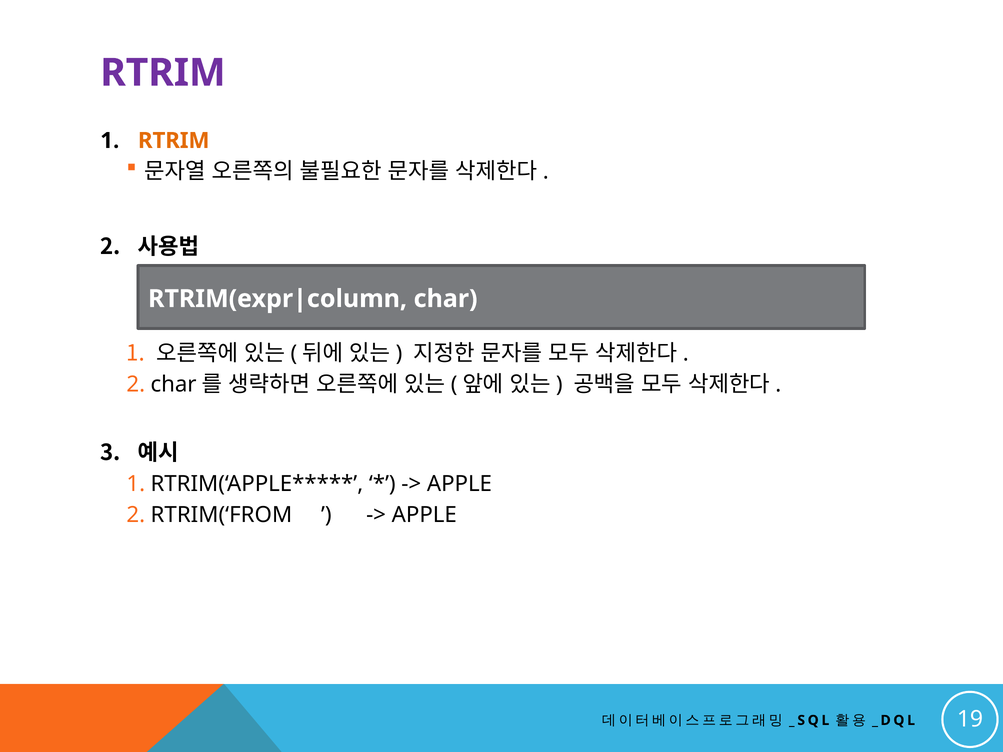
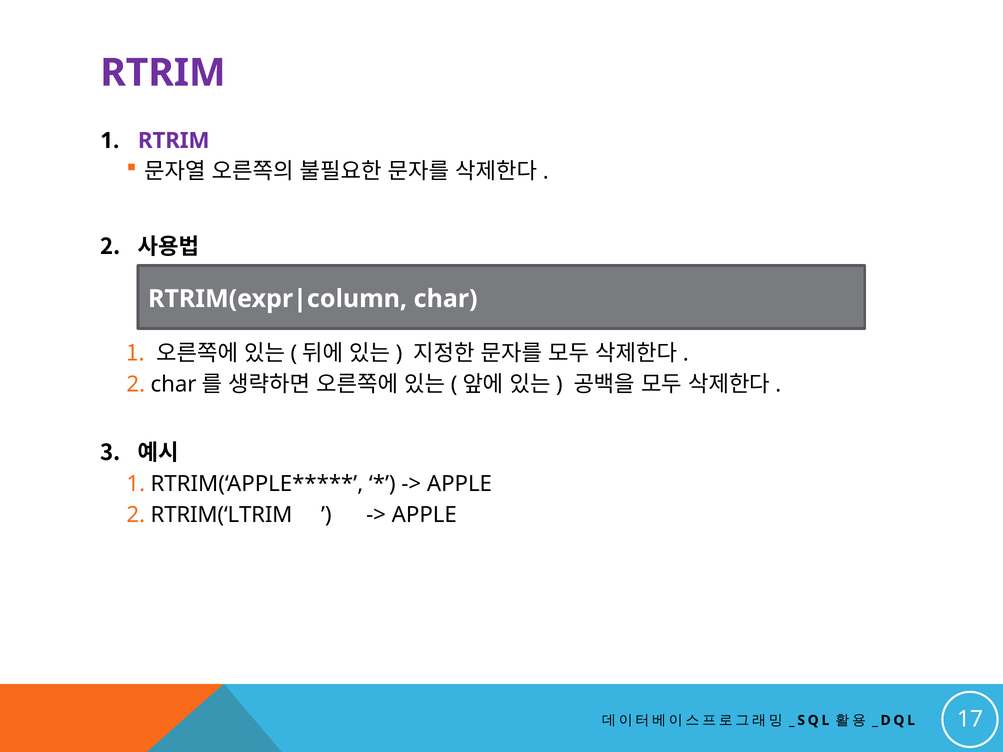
RTRIM colour: orange -> purple (174, 141)
RTRIM(‘FROM: RTRIM(‘FROM -> RTRIM(‘LTRIM (222, 515)
19: 19 -> 17 (970, 719)
